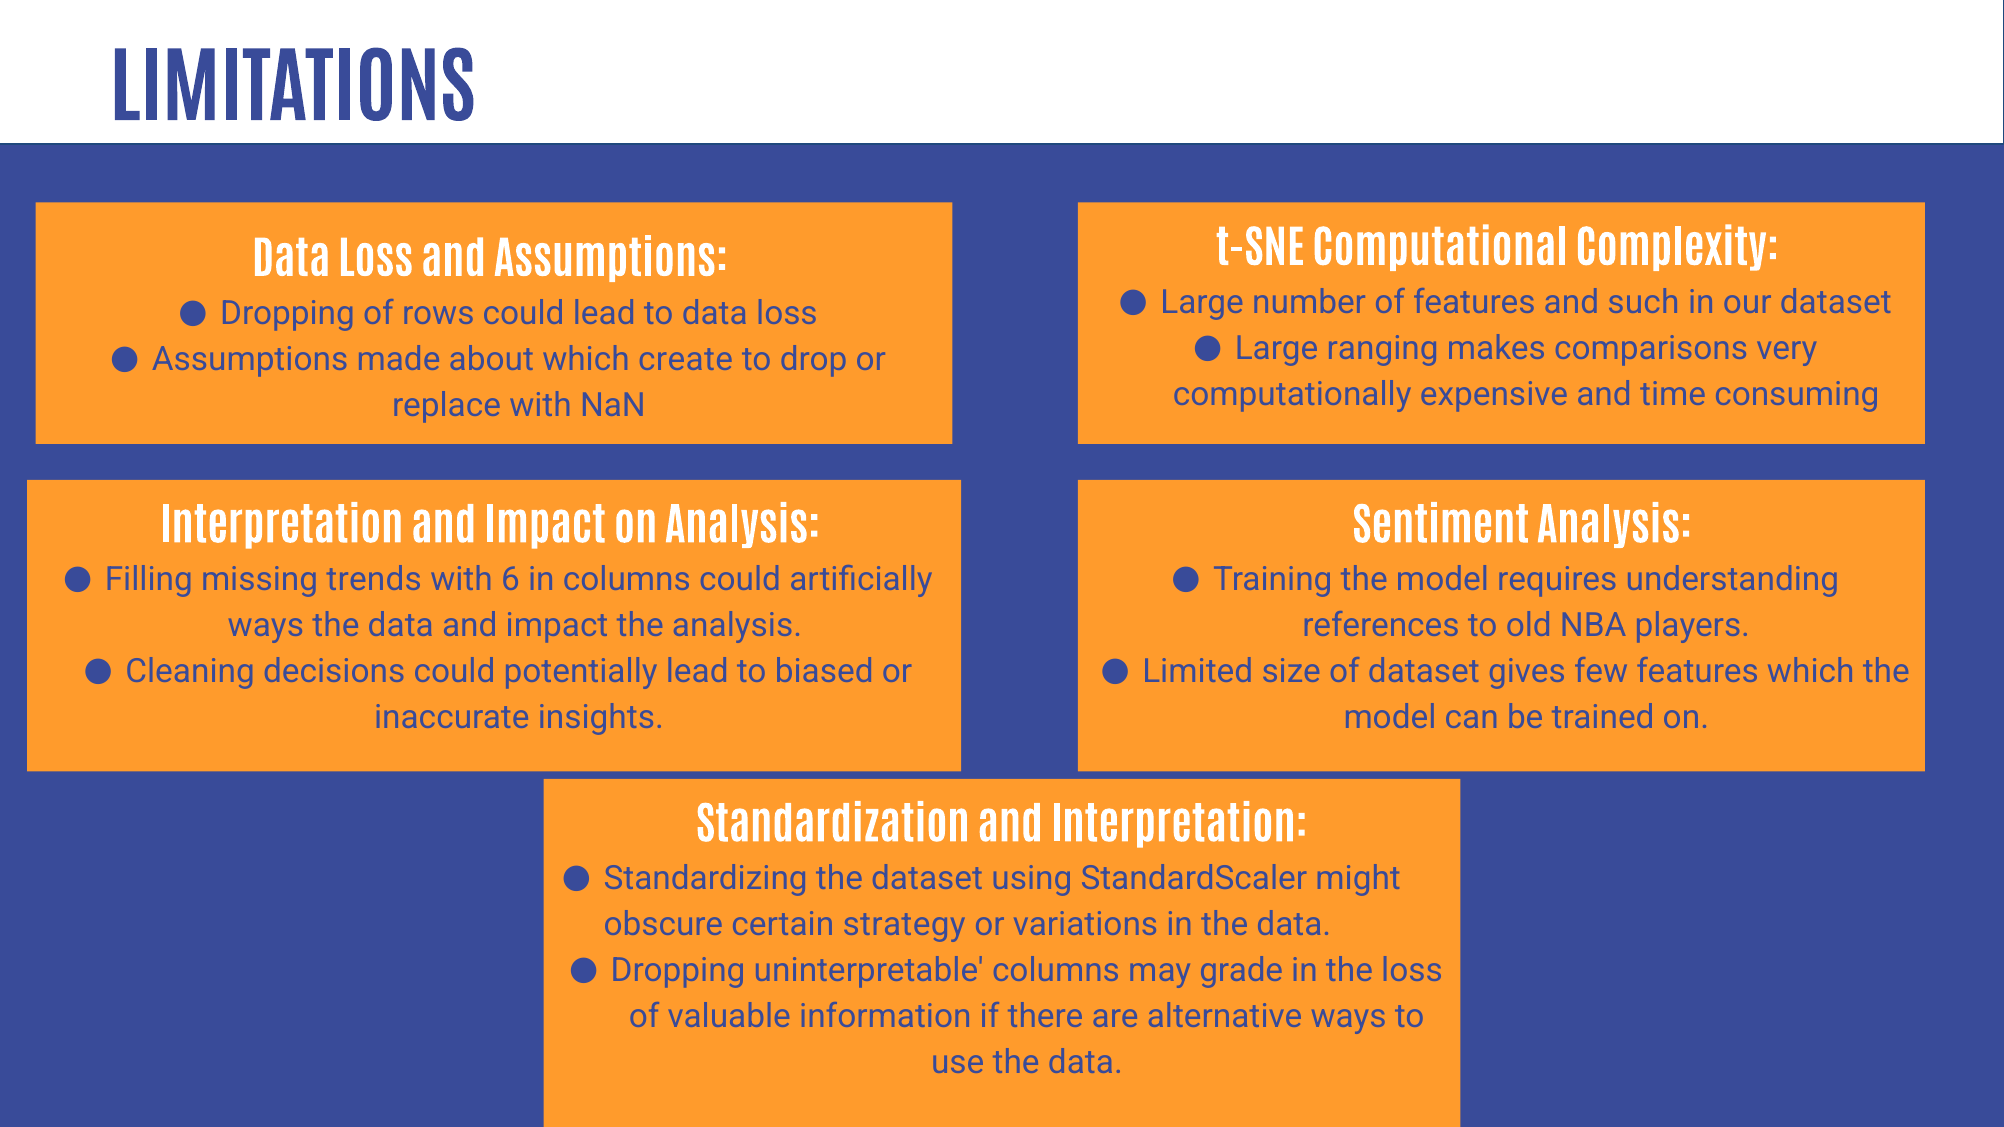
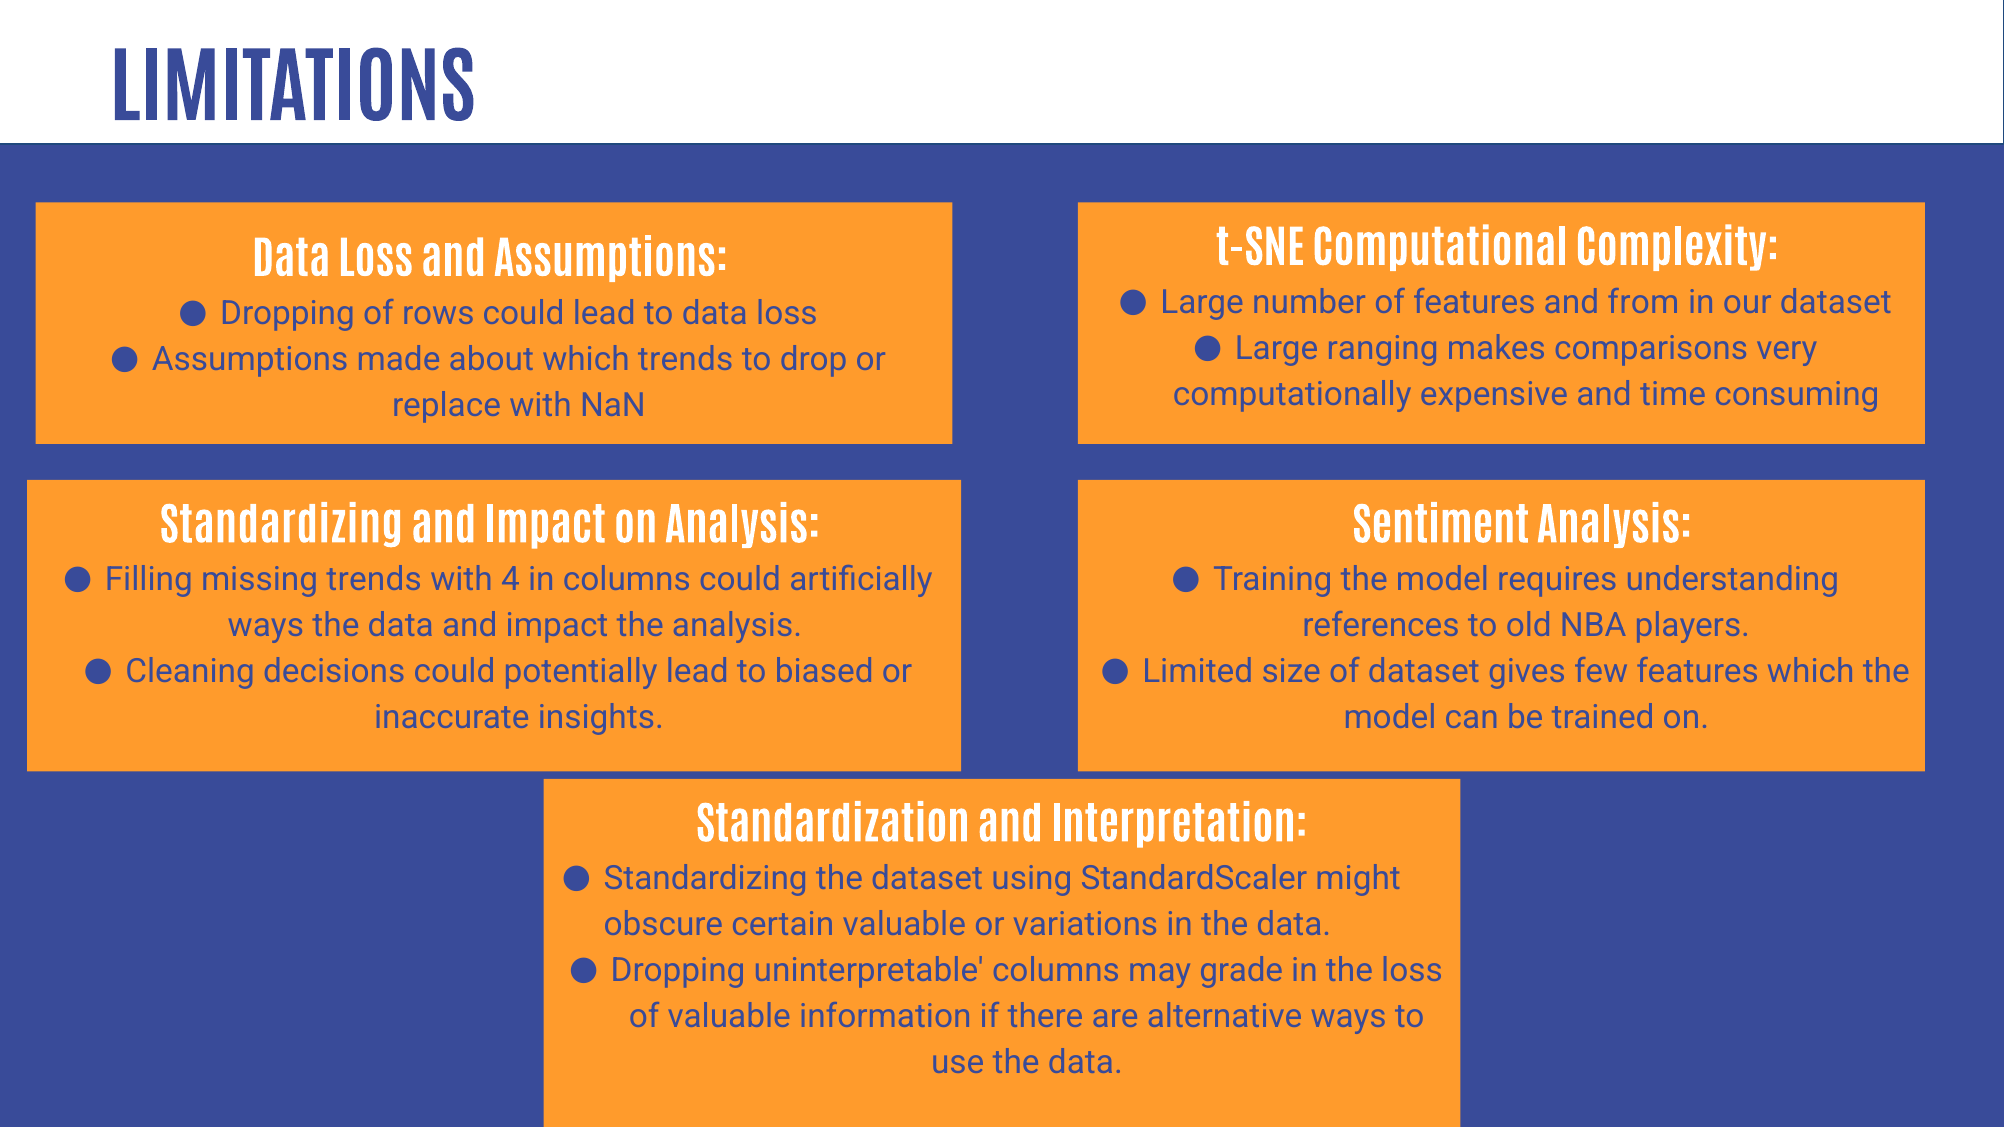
such: such -> from (1643, 302)
which create: create -> trends (686, 359)
Interpretation: Interpretation -> Standardizing (281, 528)
6: 6 -> 4 (511, 580)
certain strategy: strategy -> valuable (904, 925)
